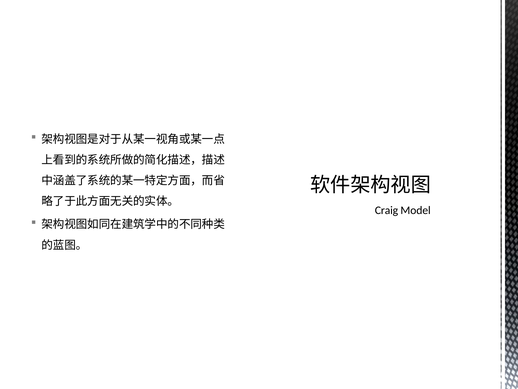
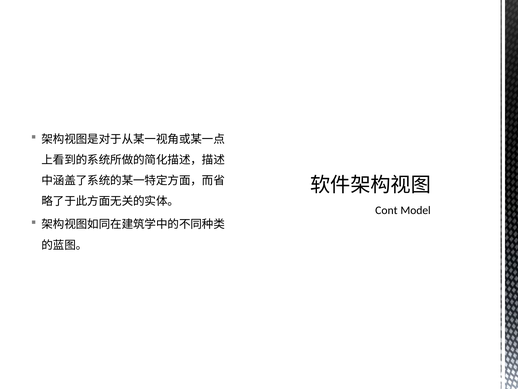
Craig: Craig -> Cont (386, 210)
